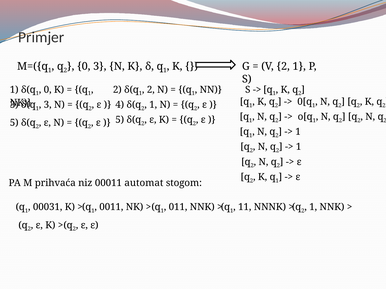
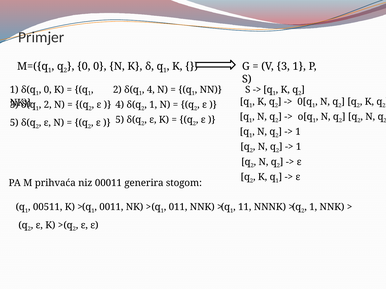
0 3: 3 -> 0 (100, 66)
V 2: 2 -> 3 (283, 66)
2: 2 -> 4 (151, 90)
3: 3 -> 2 (48, 105)
automat: automat -> generira (144, 183)
00031: 00031 -> 00511 (48, 207)
